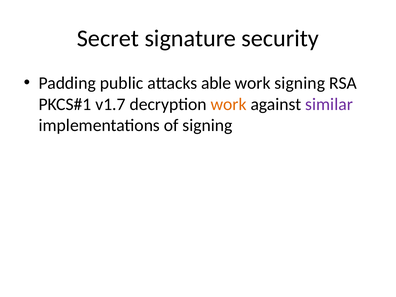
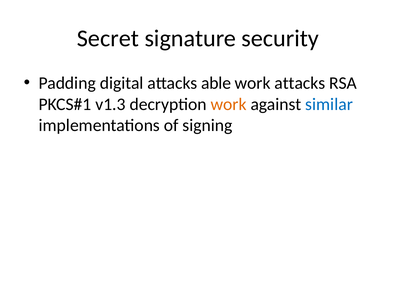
public: public -> digital (122, 83)
work signing: signing -> attacks (300, 83)
v1.7: v1.7 -> v1.3 (110, 104)
similar colour: purple -> blue (329, 104)
